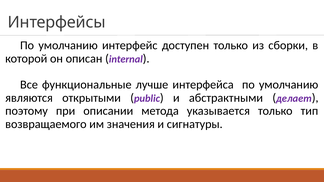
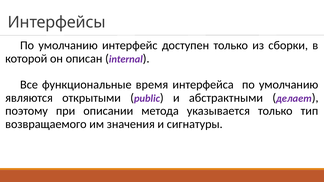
лучше: лучше -> время (152, 85)
